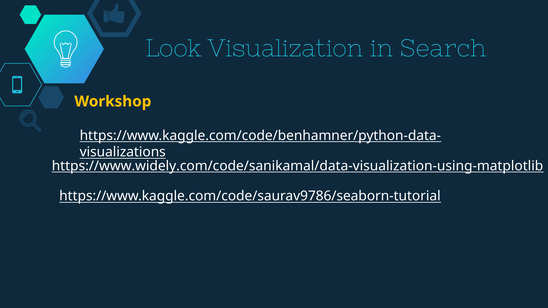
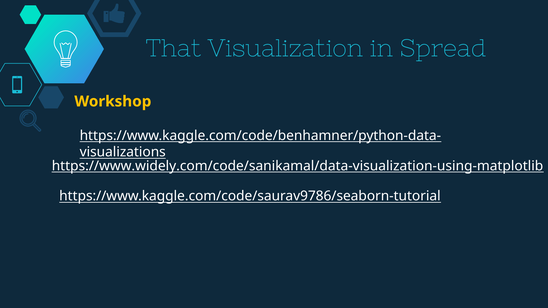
Look: Look -> That (173, 49)
Search: Search -> Spread (443, 49)
